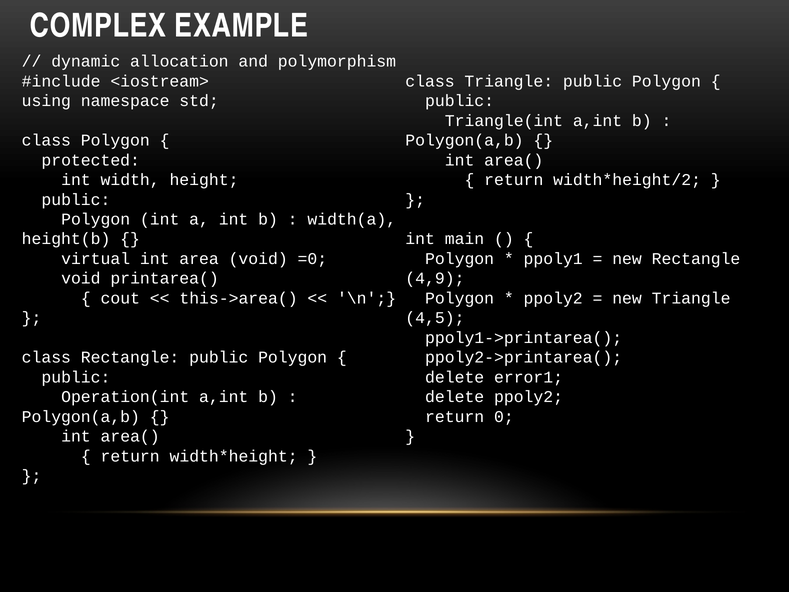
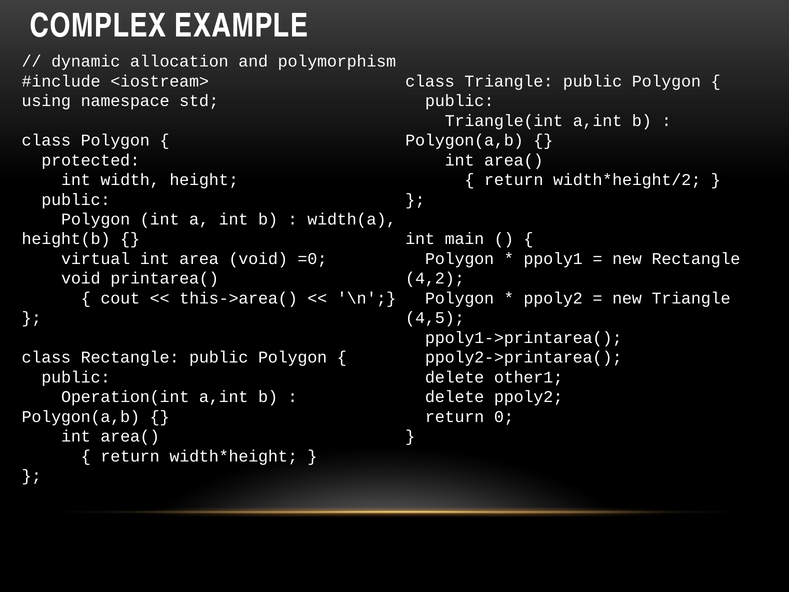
4,9: 4,9 -> 4,2 (435, 278)
error1: error1 -> other1 (529, 377)
